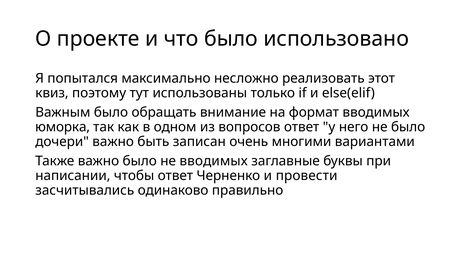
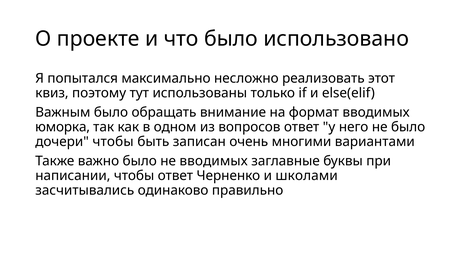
дочери важно: важно -> чтобы (113, 141)
провести: провести -> школами (307, 175)
